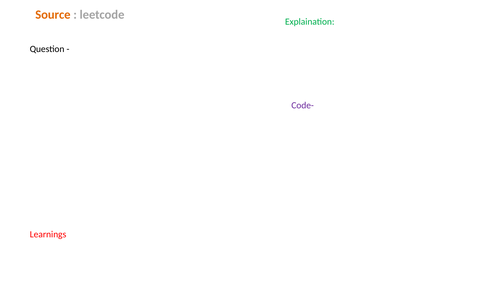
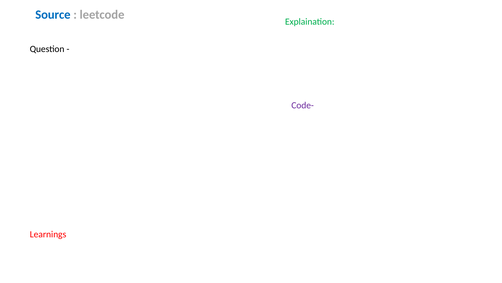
Source colour: orange -> blue (53, 15)
